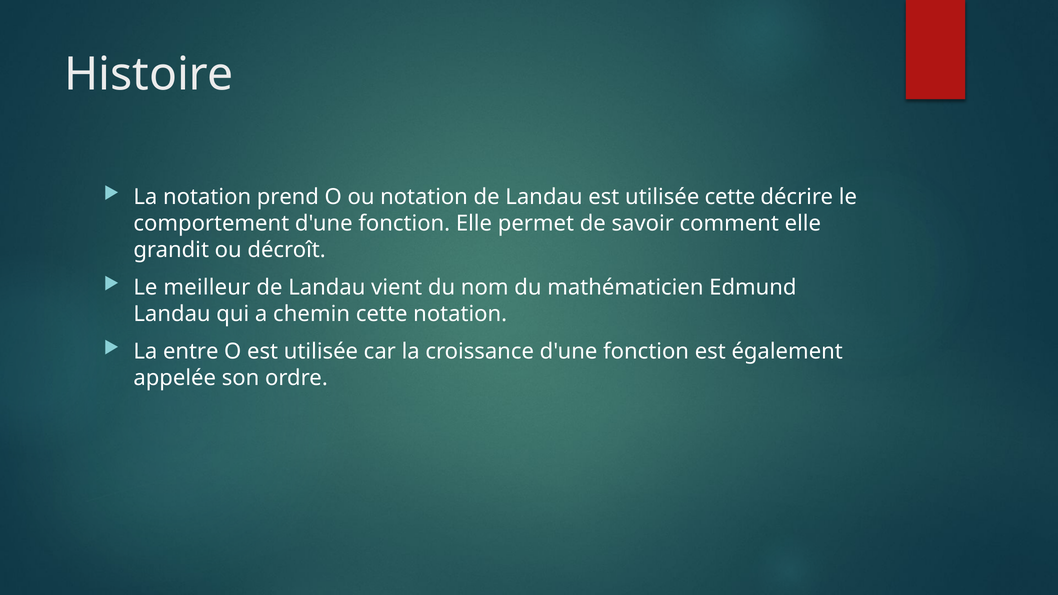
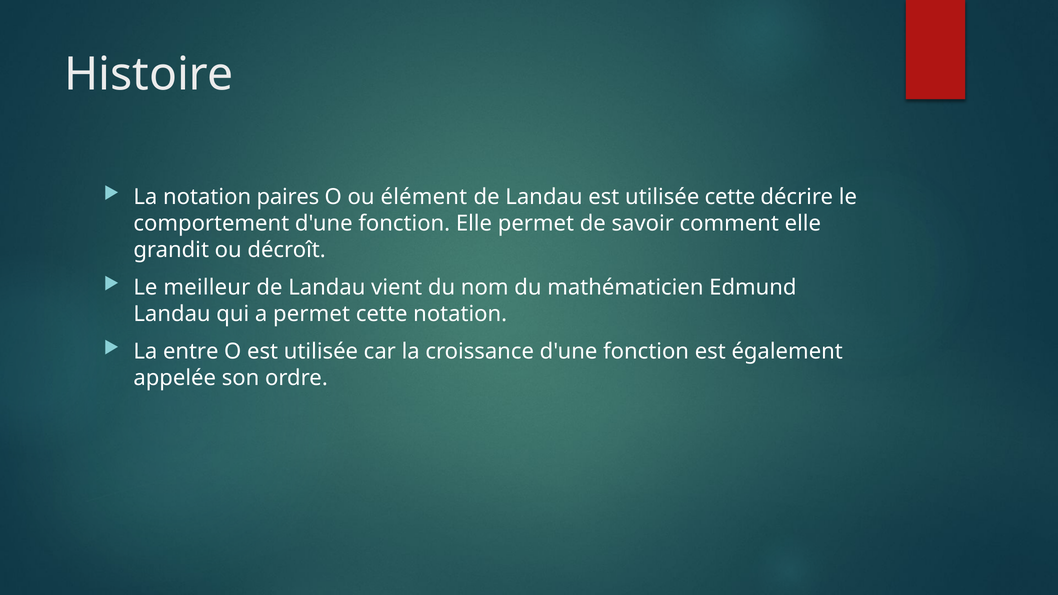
prend: prend -> paires (288, 197)
ou notation: notation -> élément (424, 197)
a chemin: chemin -> permet (312, 314)
